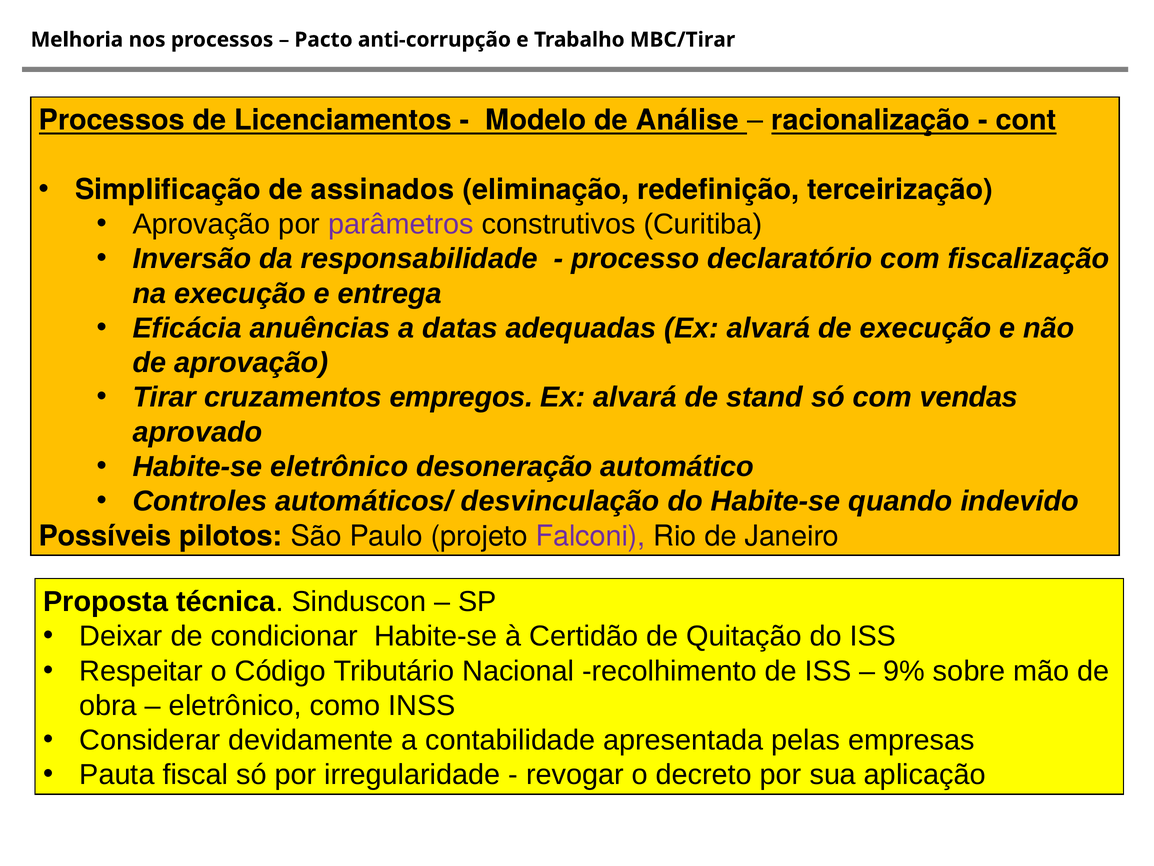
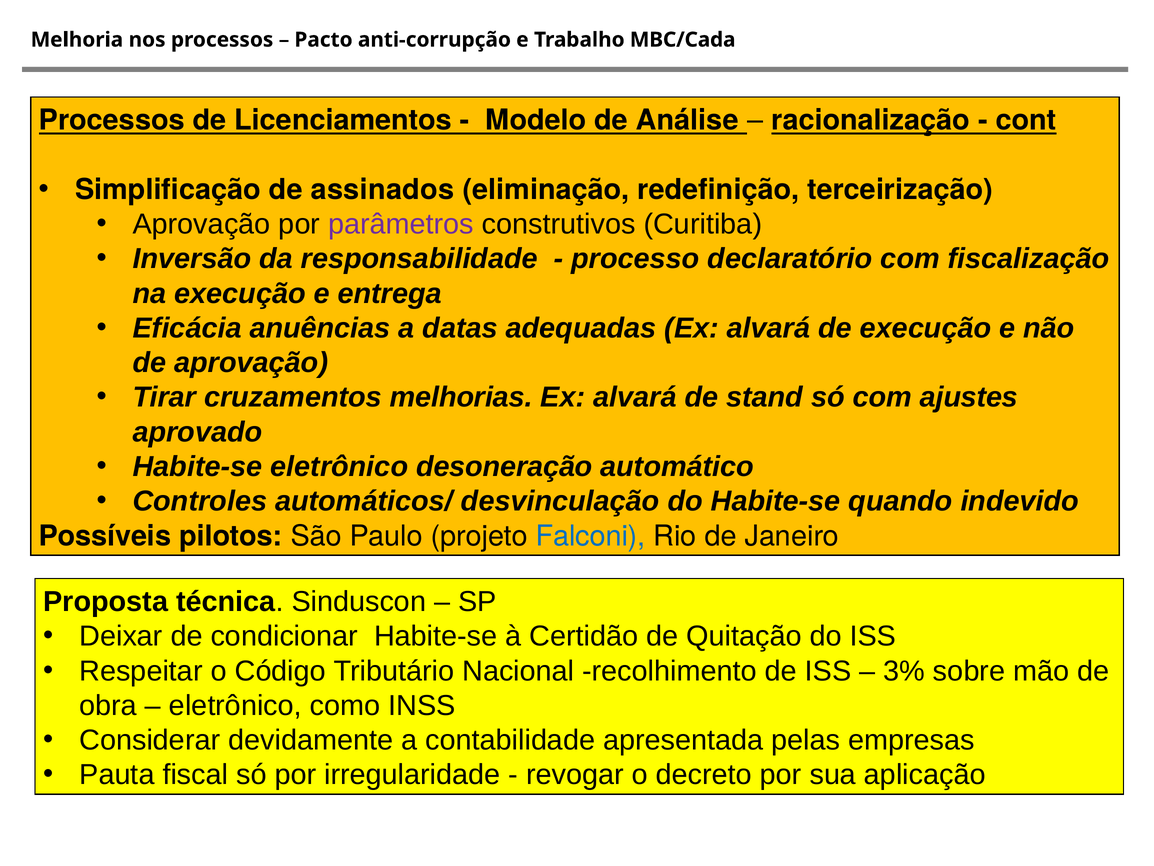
MBC/Tirar: MBC/Tirar -> MBC/Cada (683, 40)
empregos: empregos -> melhorias (461, 397)
vendas: vendas -> ajustes (969, 397)
Falconi colour: purple -> blue (591, 536)
9%: 9% -> 3% (904, 671)
